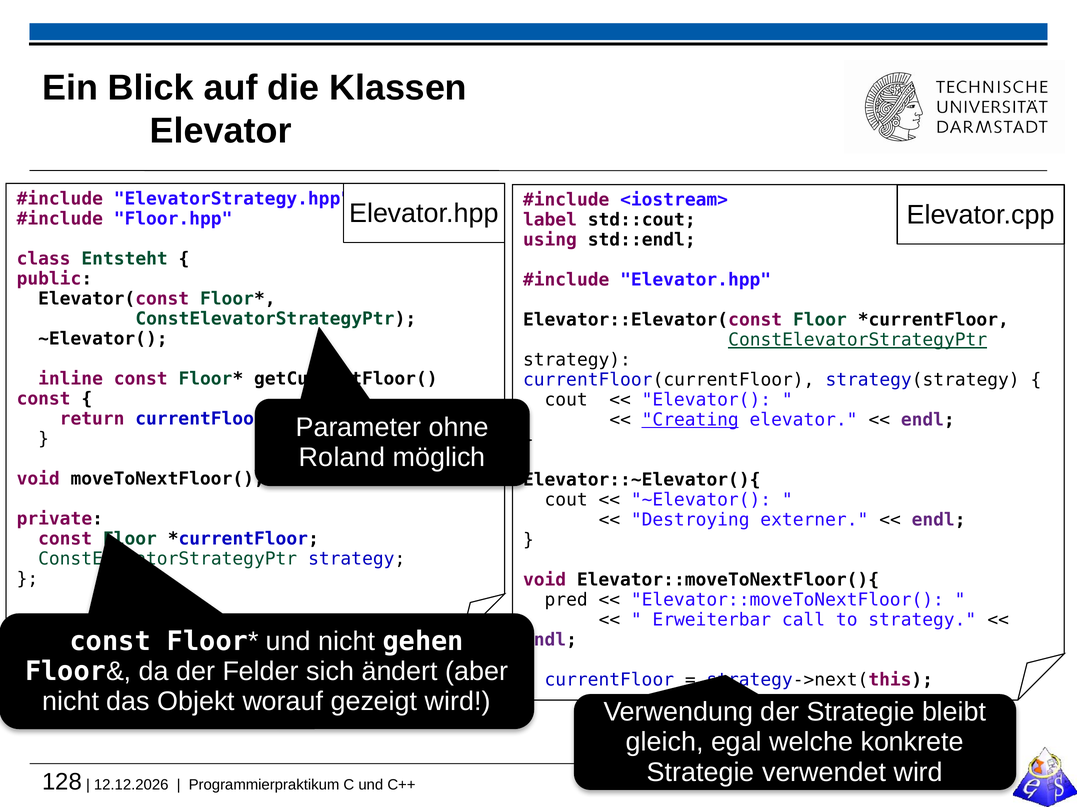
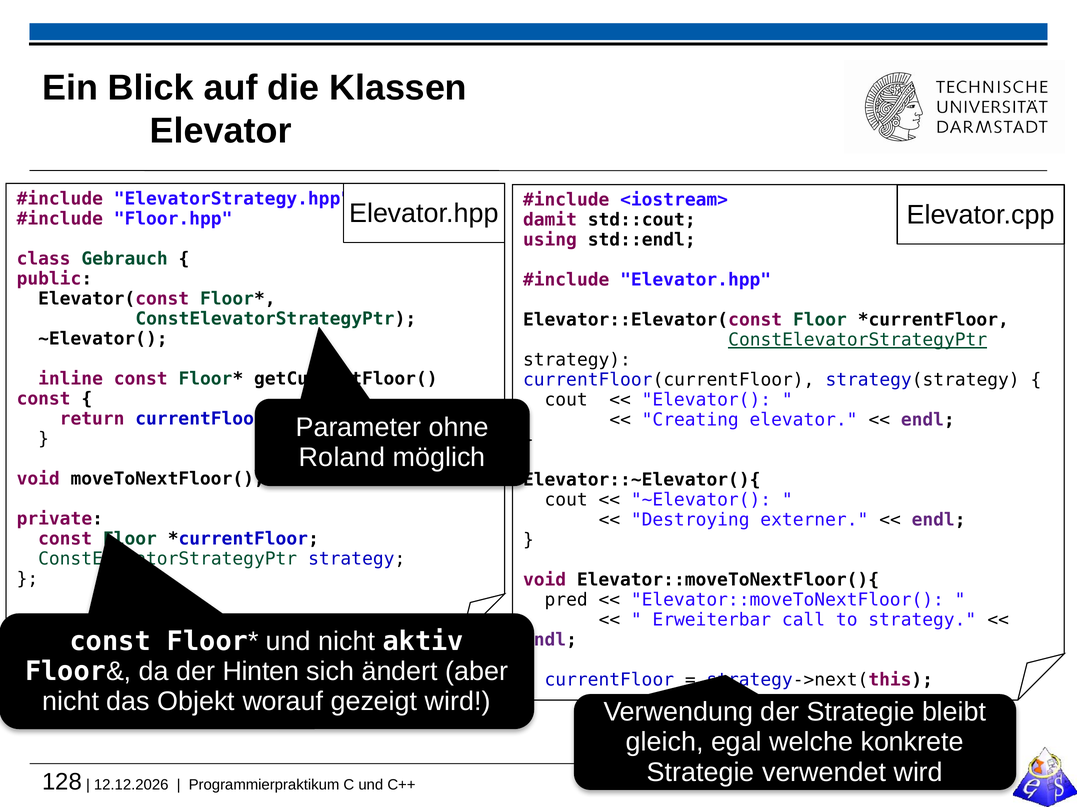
label: label -> damit (550, 220)
Entsteht: Entsteht -> Gebrauch (125, 259)
Creating underline: present -> none (690, 420)
gehen: gehen -> aktiv (423, 642)
Felder: Felder -> Hinten (261, 672)
